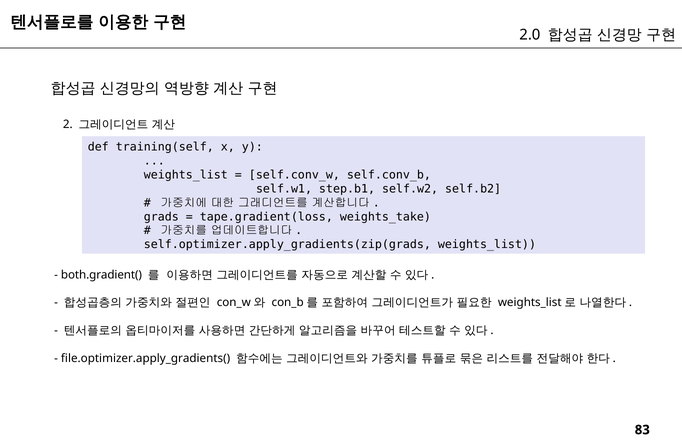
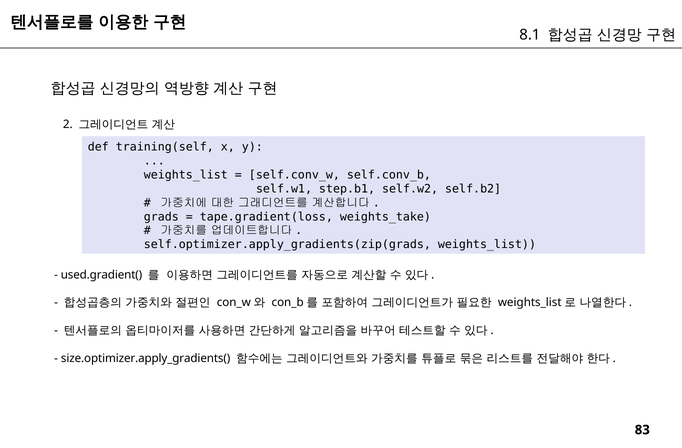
2.0: 2.0 -> 8.1 (530, 35)
both.gradient(: both.gradient( -> used.gradient( (101, 275)
file.optimizer.apply_gradients(: file.optimizer.apply_gradients( -> size.optimizer.apply_gradients( (146, 358)
